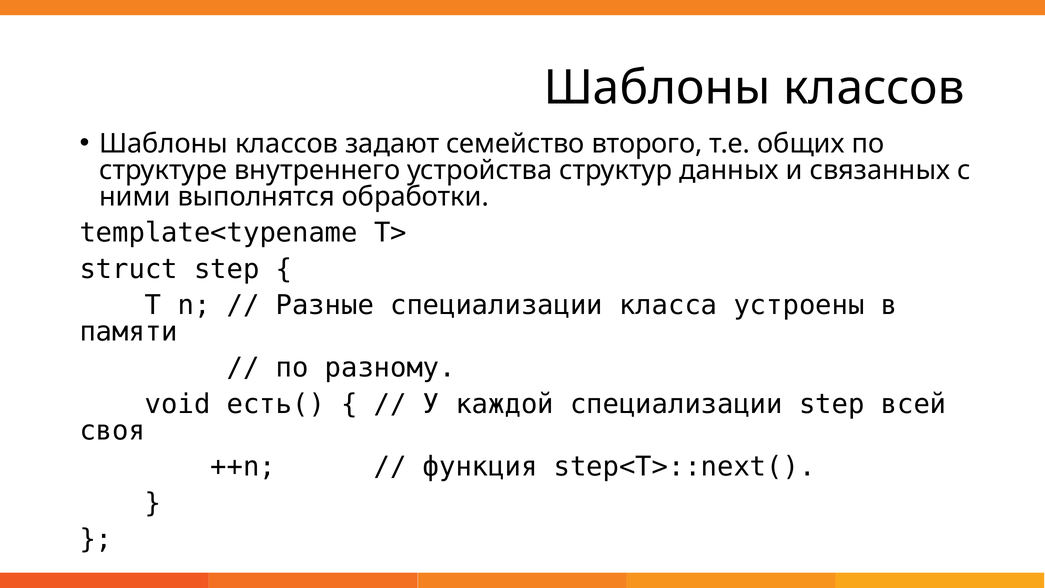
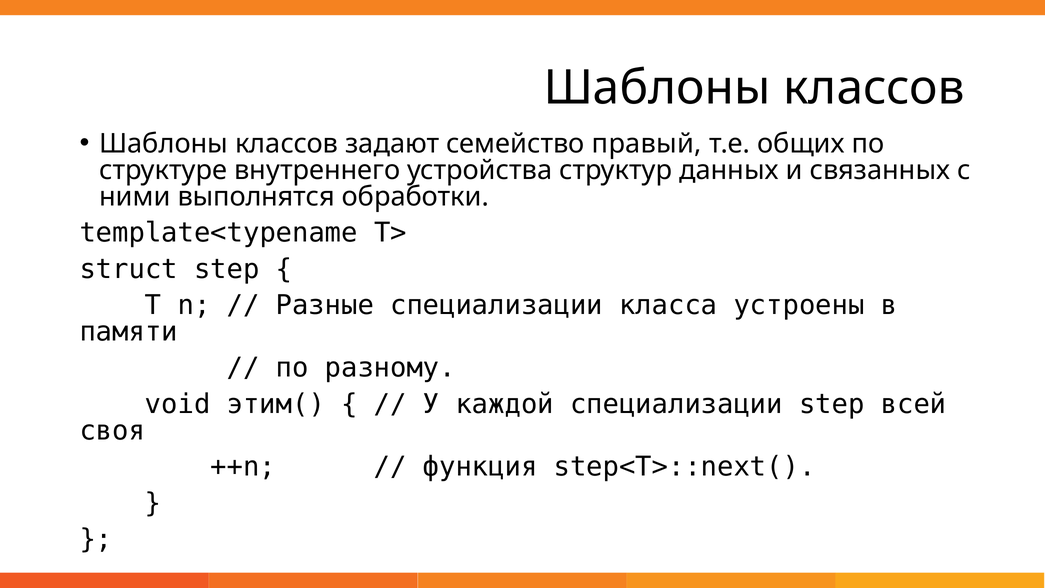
второго: второго -> правый (647, 144)
есть(: есть( -> этим( (276, 404)
